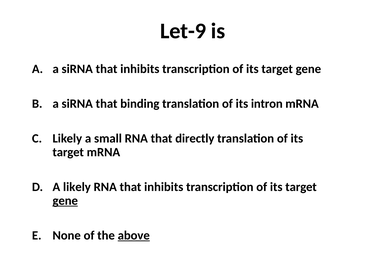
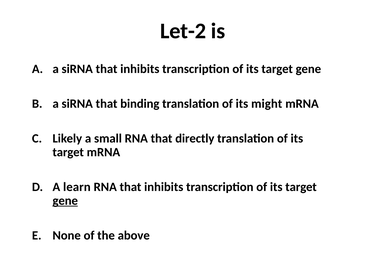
Let-9: Let-9 -> Let-2 (183, 31)
intron: intron -> might (267, 104)
A likely: likely -> learn (77, 187)
above underline: present -> none (134, 235)
